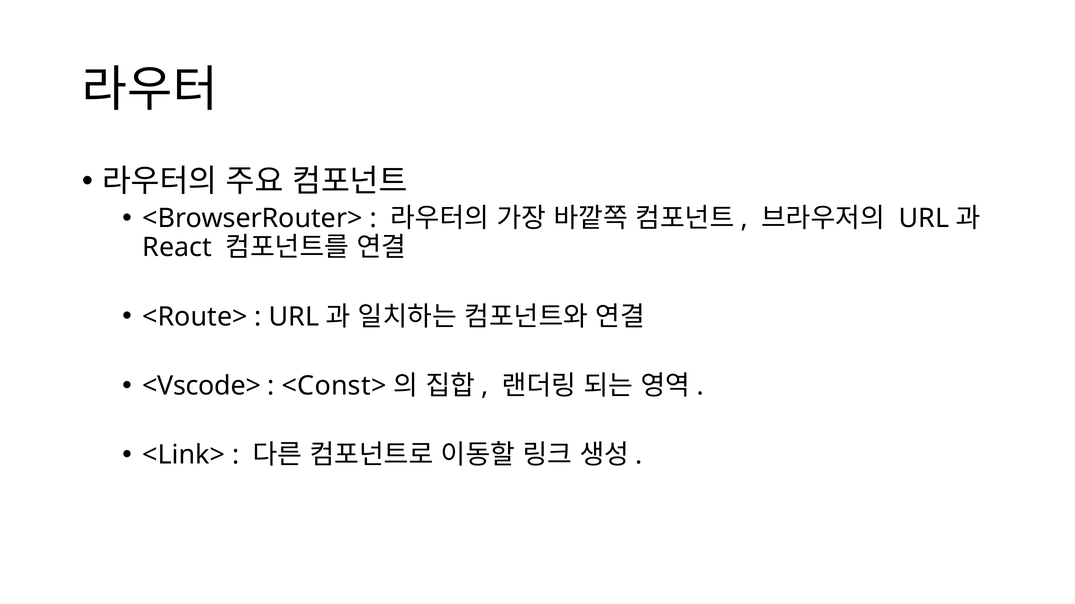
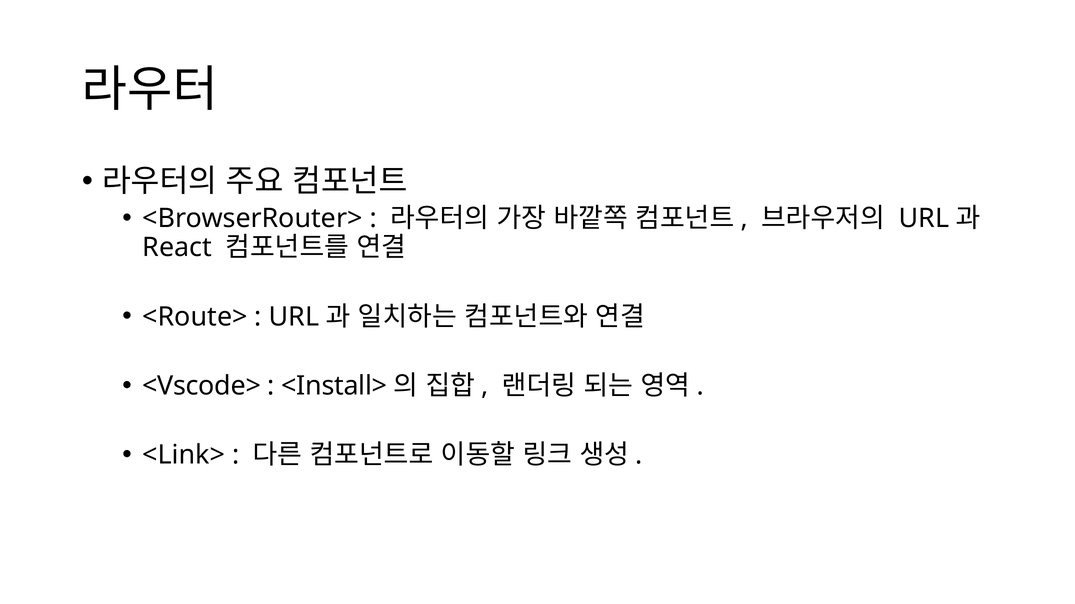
<Const>: <Const> -> <Install> (334, 386)
